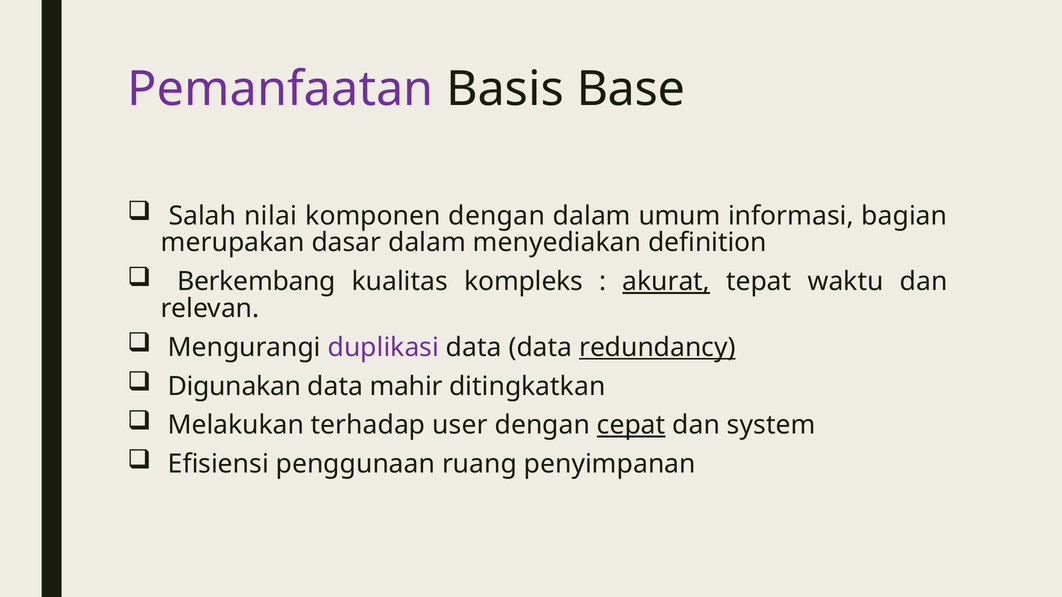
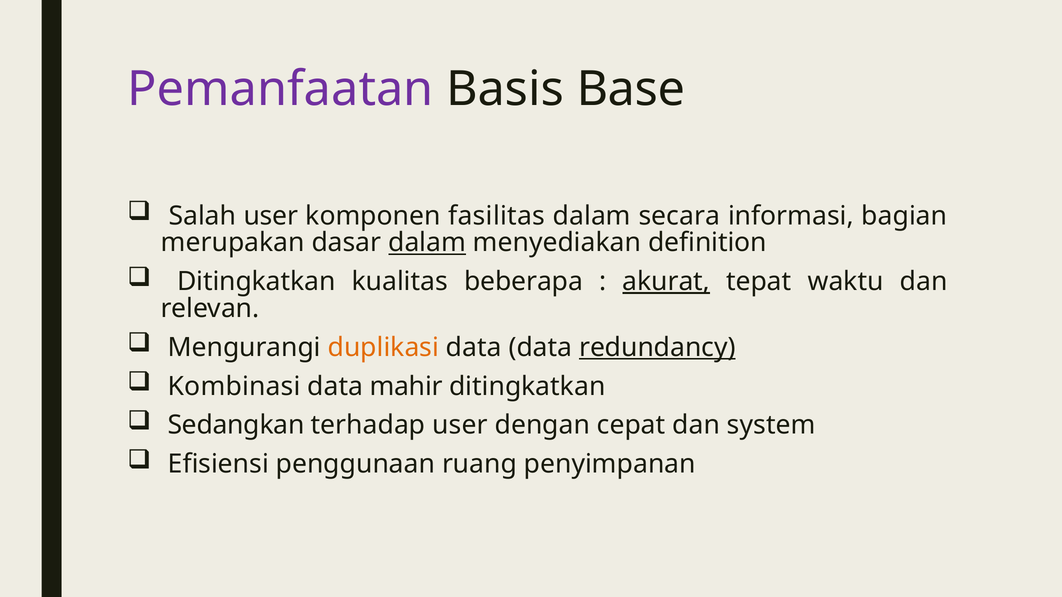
Salah nilai: nilai -> user (271, 216)
komponen dengan: dengan -> fasilitas (497, 216)
umum: umum -> secara (679, 216)
dalam underline: none -> present (427, 243)
Berkembang: Berkembang -> Ditingkatkan (256, 282)
kompleks: kompleks -> beberapa (524, 282)
duplikasi colour: purple -> orange (383, 348)
Digunakan: Digunakan -> Kombinasi (234, 387)
Melakukan: Melakukan -> Sedangkan (236, 425)
cepat underline: present -> none (631, 425)
